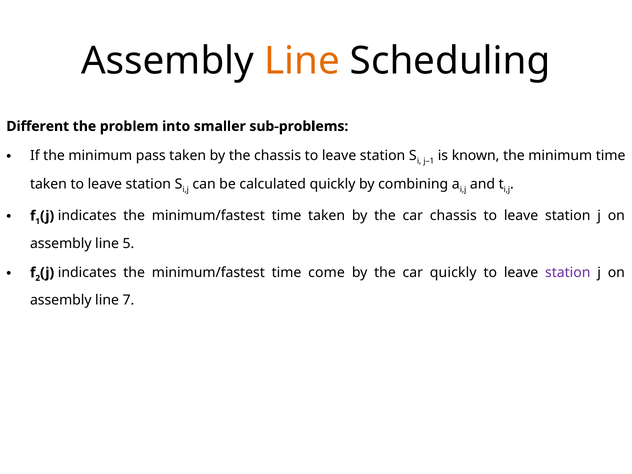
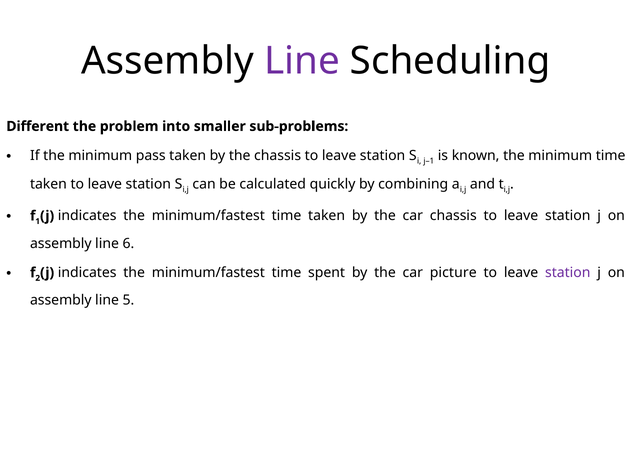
Line colour: orange -> purple (302, 61)
5: 5 -> 6 (128, 243)
come: come -> spent (327, 273)
car quickly: quickly -> picture (453, 273)
7: 7 -> 5 (128, 300)
